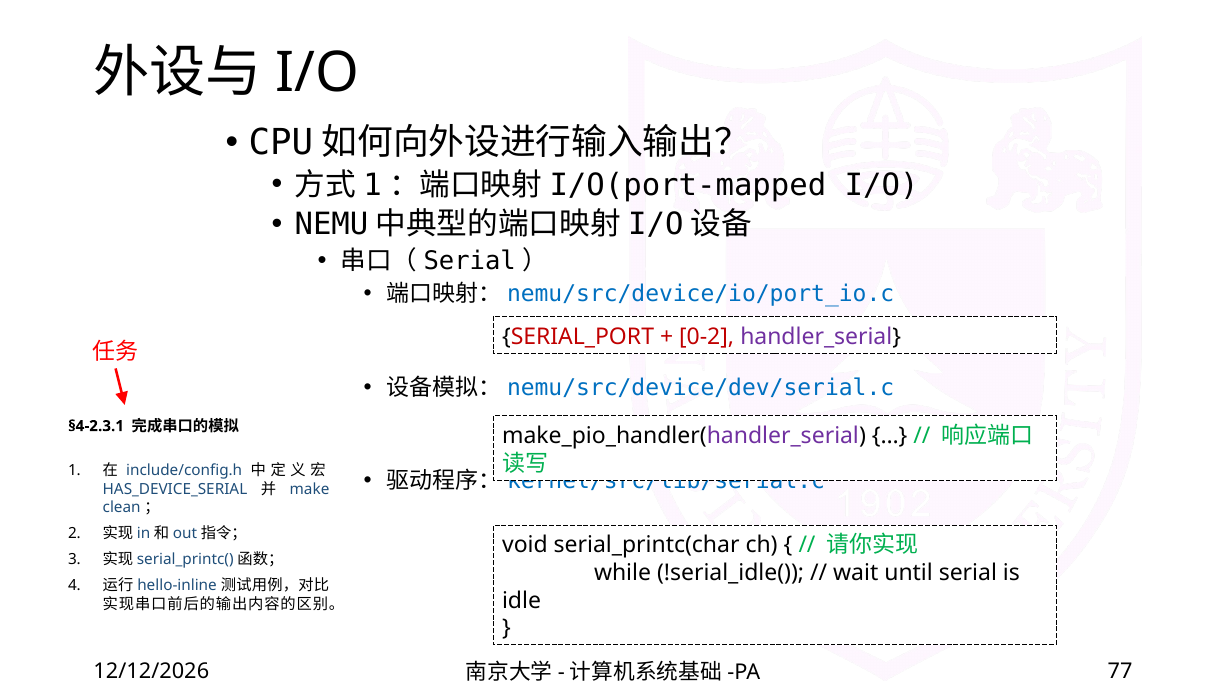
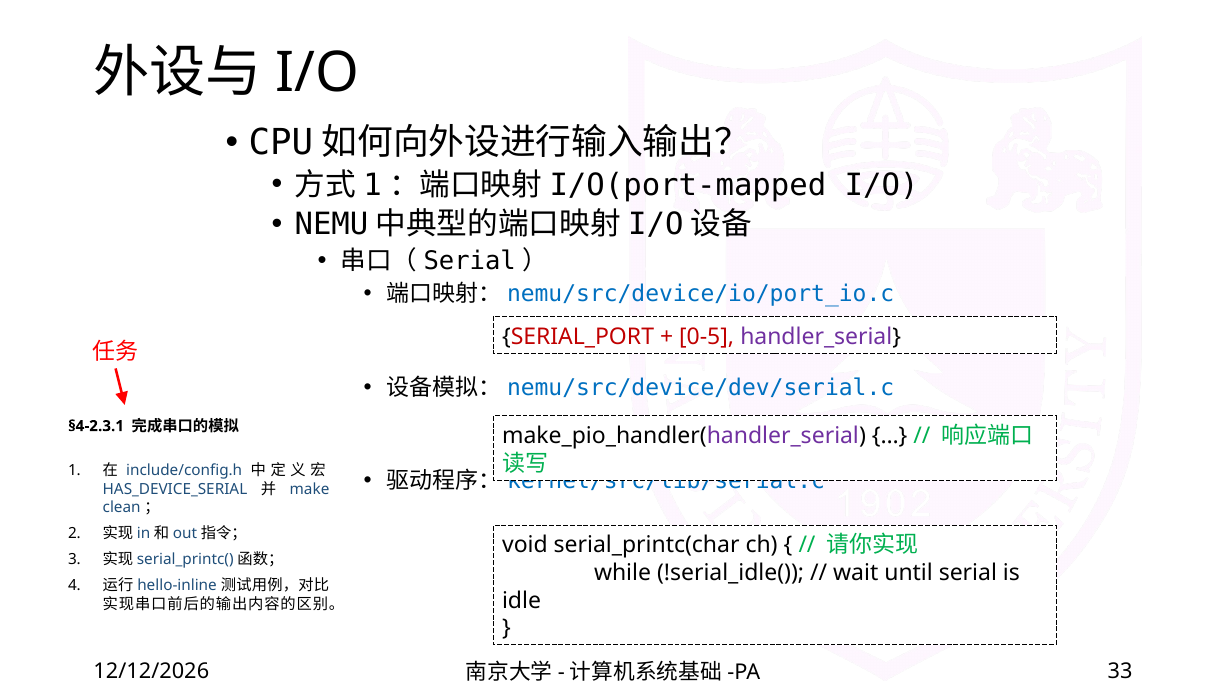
0-2: 0-2 -> 0-5 (707, 336)
77: 77 -> 33 (1120, 670)
